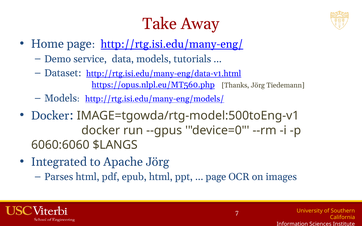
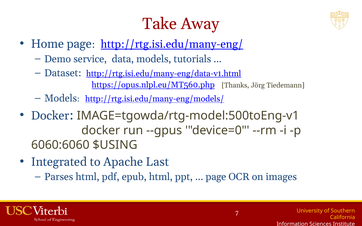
$LANGS: $LANGS -> $USING (115, 145)
Apache Jörg: Jörg -> Last (157, 162)
